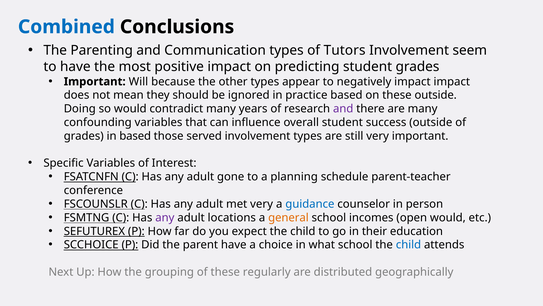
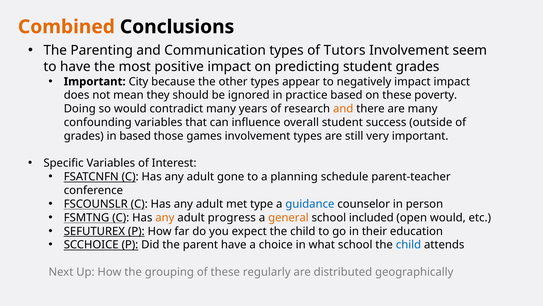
Combined colour: blue -> orange (66, 27)
Will: Will -> City (138, 81)
these outside: outside -> poverty (436, 95)
and colour: purple -> orange (343, 109)
served: served -> games (204, 136)
met very: very -> type (262, 204)
any colour: purple -> orange (165, 217)
locations: locations -> progress (232, 217)
incomes: incomes -> included (371, 217)
